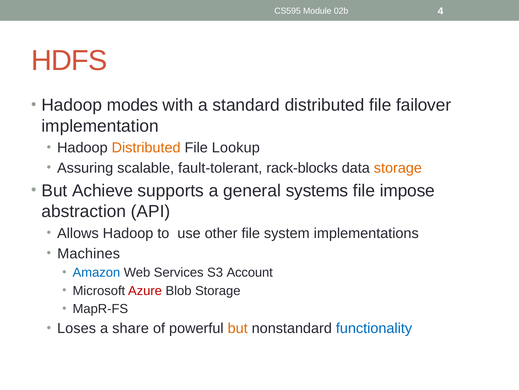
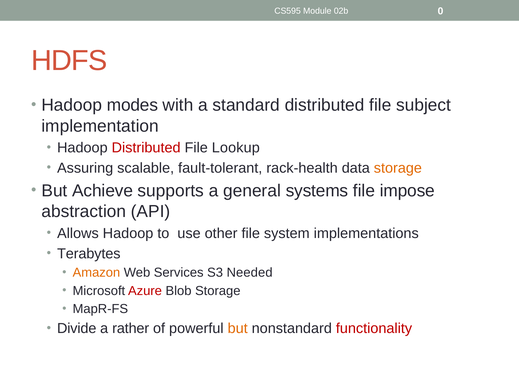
4: 4 -> 0 (441, 11)
failover: failover -> subject (424, 105)
Distributed colour: orange -> red (146, 148)
rack-blocks: rack-blocks -> rack-health (302, 168)
Machines: Machines -> Terabytes (89, 253)
Amazon colour: blue -> orange (96, 272)
Account: Account -> Needed (250, 272)
Loses: Loses -> Divide (77, 328)
share: share -> rather (131, 328)
functionality colour: blue -> red (374, 328)
